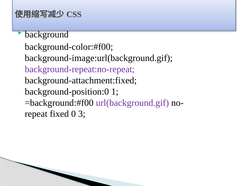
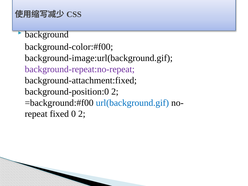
background-position:0 1: 1 -> 2 (115, 92)
url(background.gif colour: purple -> blue (132, 103)
0 3: 3 -> 2 (82, 114)
